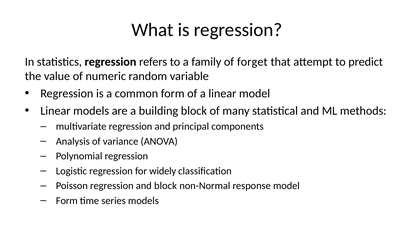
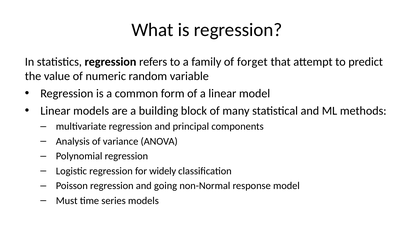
and block: block -> going (166, 186)
Form: Form -> Must (67, 201)
